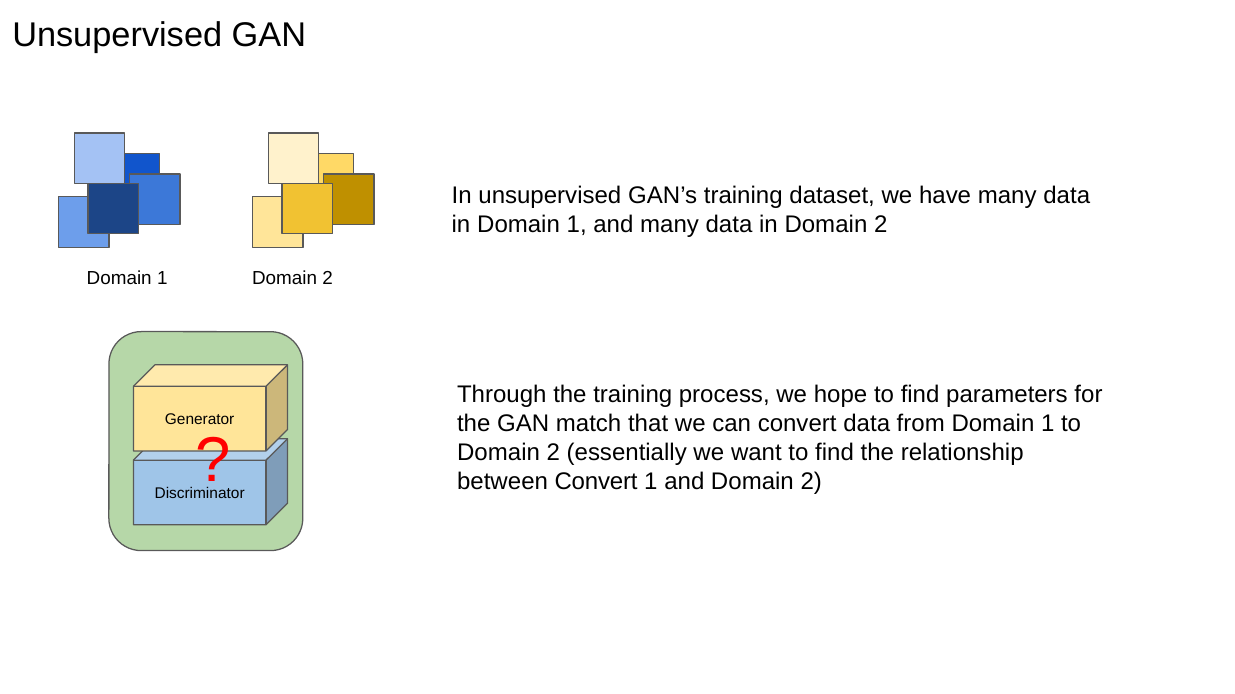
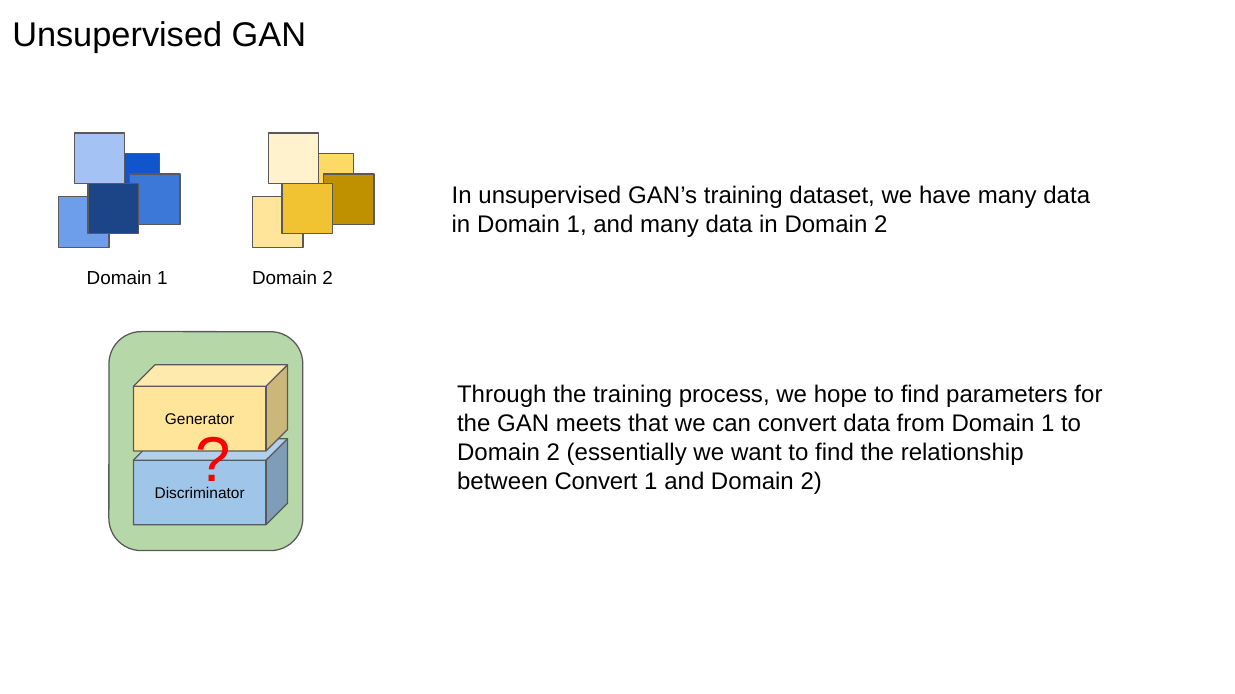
match: match -> meets (589, 424)
